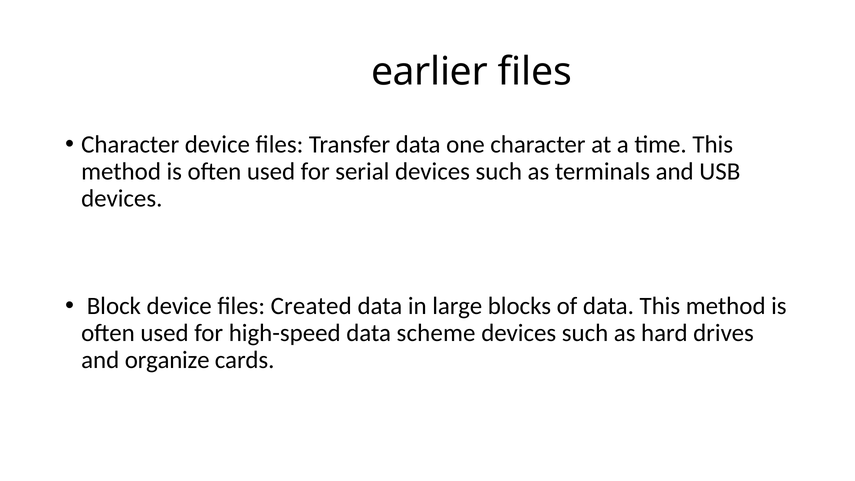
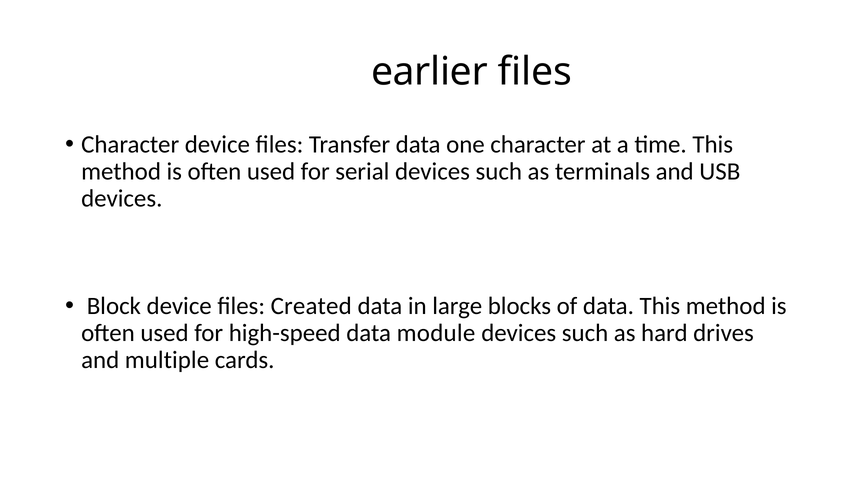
scheme: scheme -> module (436, 333)
organize: organize -> multiple (167, 360)
